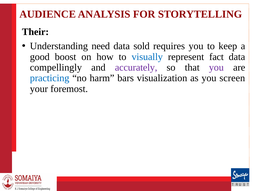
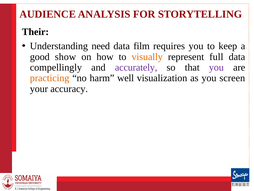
sold: sold -> film (142, 46)
boost: boost -> show (65, 57)
visually colour: blue -> orange (147, 57)
fact: fact -> full (216, 57)
practicing colour: blue -> orange (50, 78)
bars: bars -> well (126, 78)
foremost: foremost -> accuracy (69, 89)
